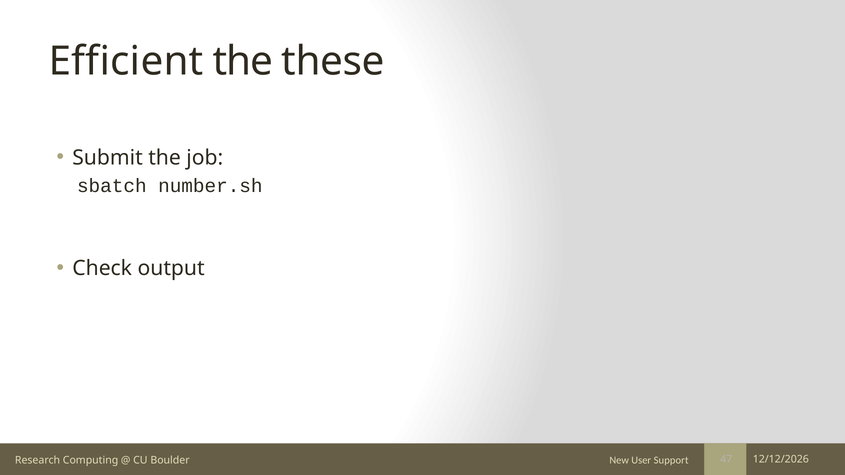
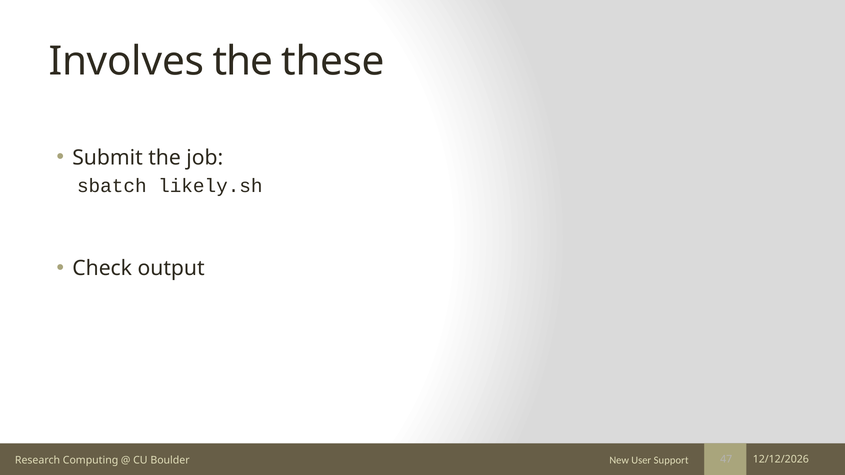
Efficient: Efficient -> Involves (126, 61)
number.sh: number.sh -> likely.sh (210, 186)
